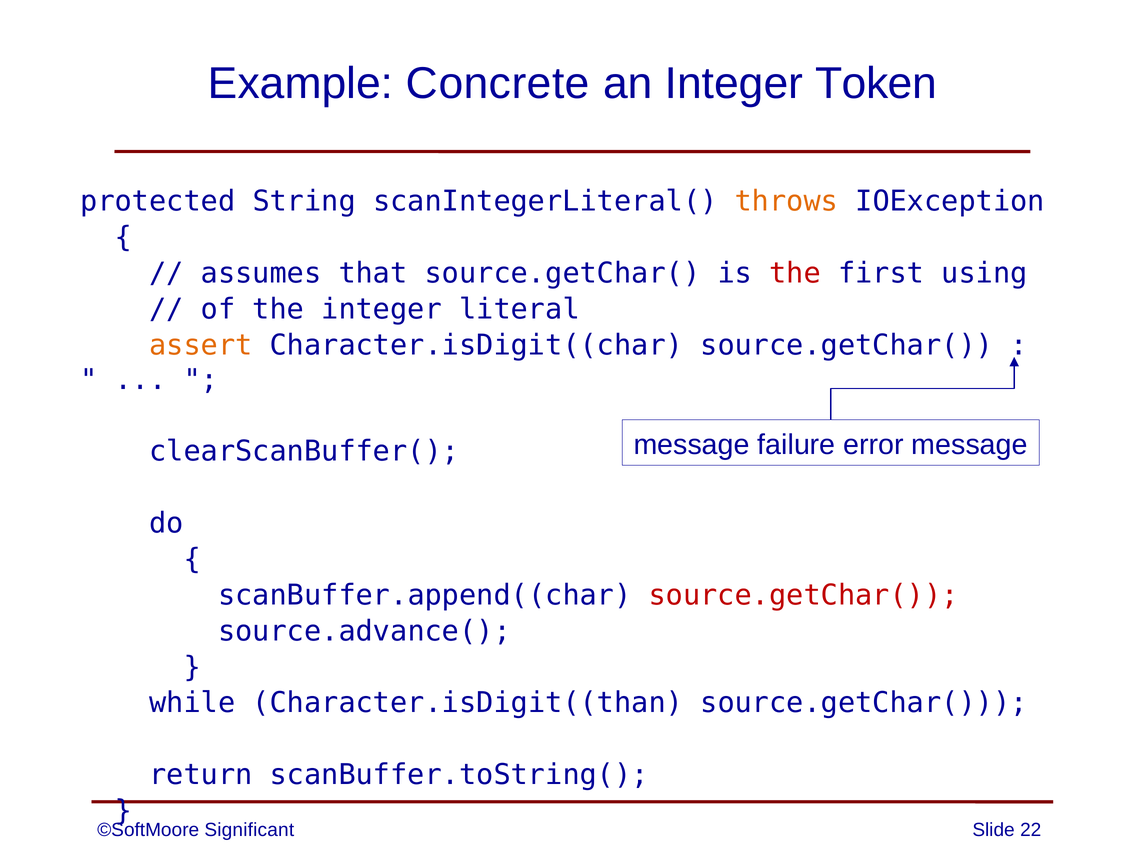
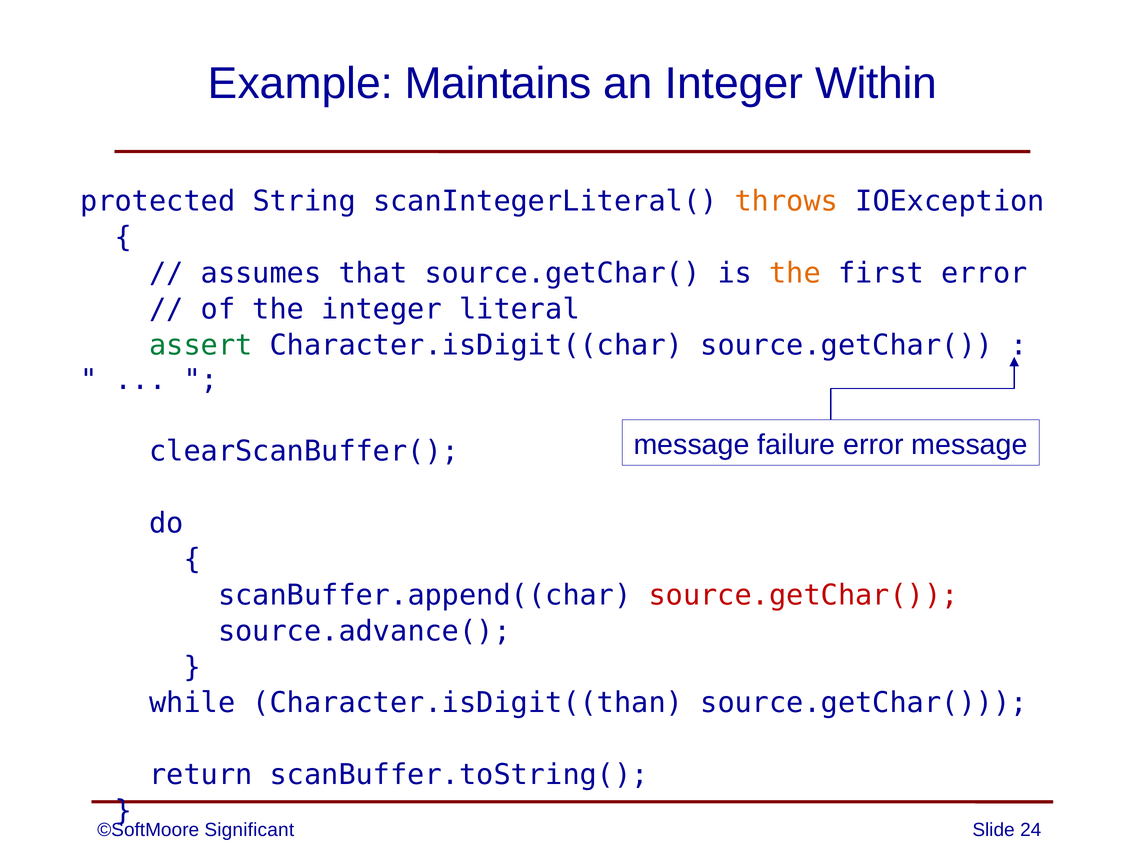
Concrete: Concrete -> Maintains (498, 83)
Token: Token -> Within (876, 83)
the colour: red -> orange (795, 273)
first using: using -> error (985, 273)
assert colour: orange -> green (201, 345)
22: 22 -> 24 (1031, 830)
